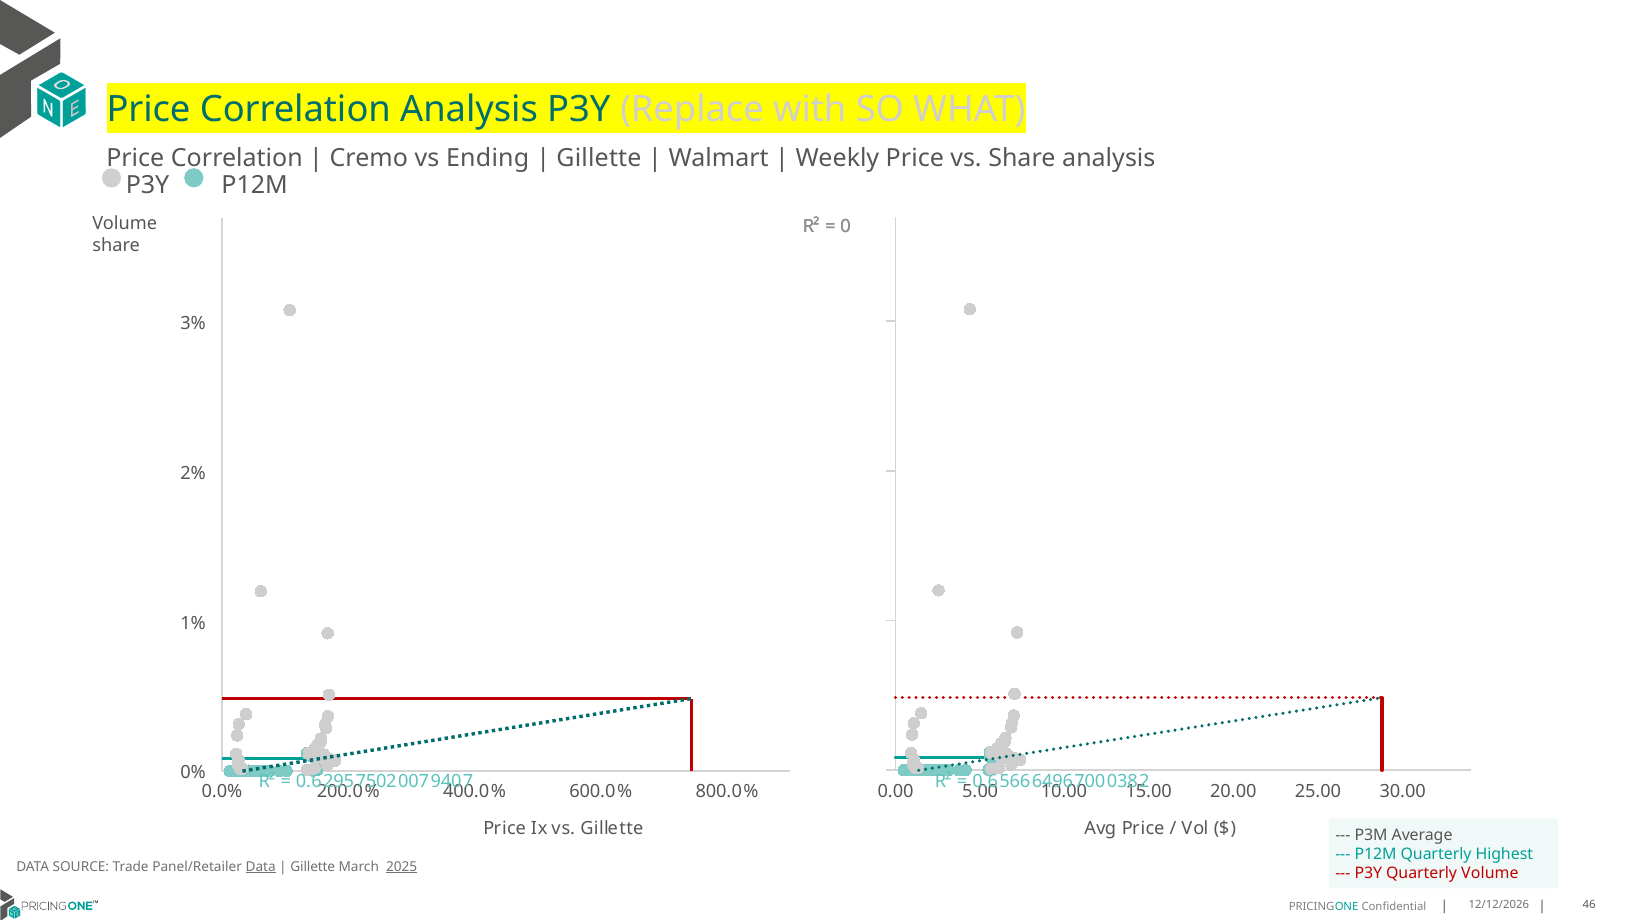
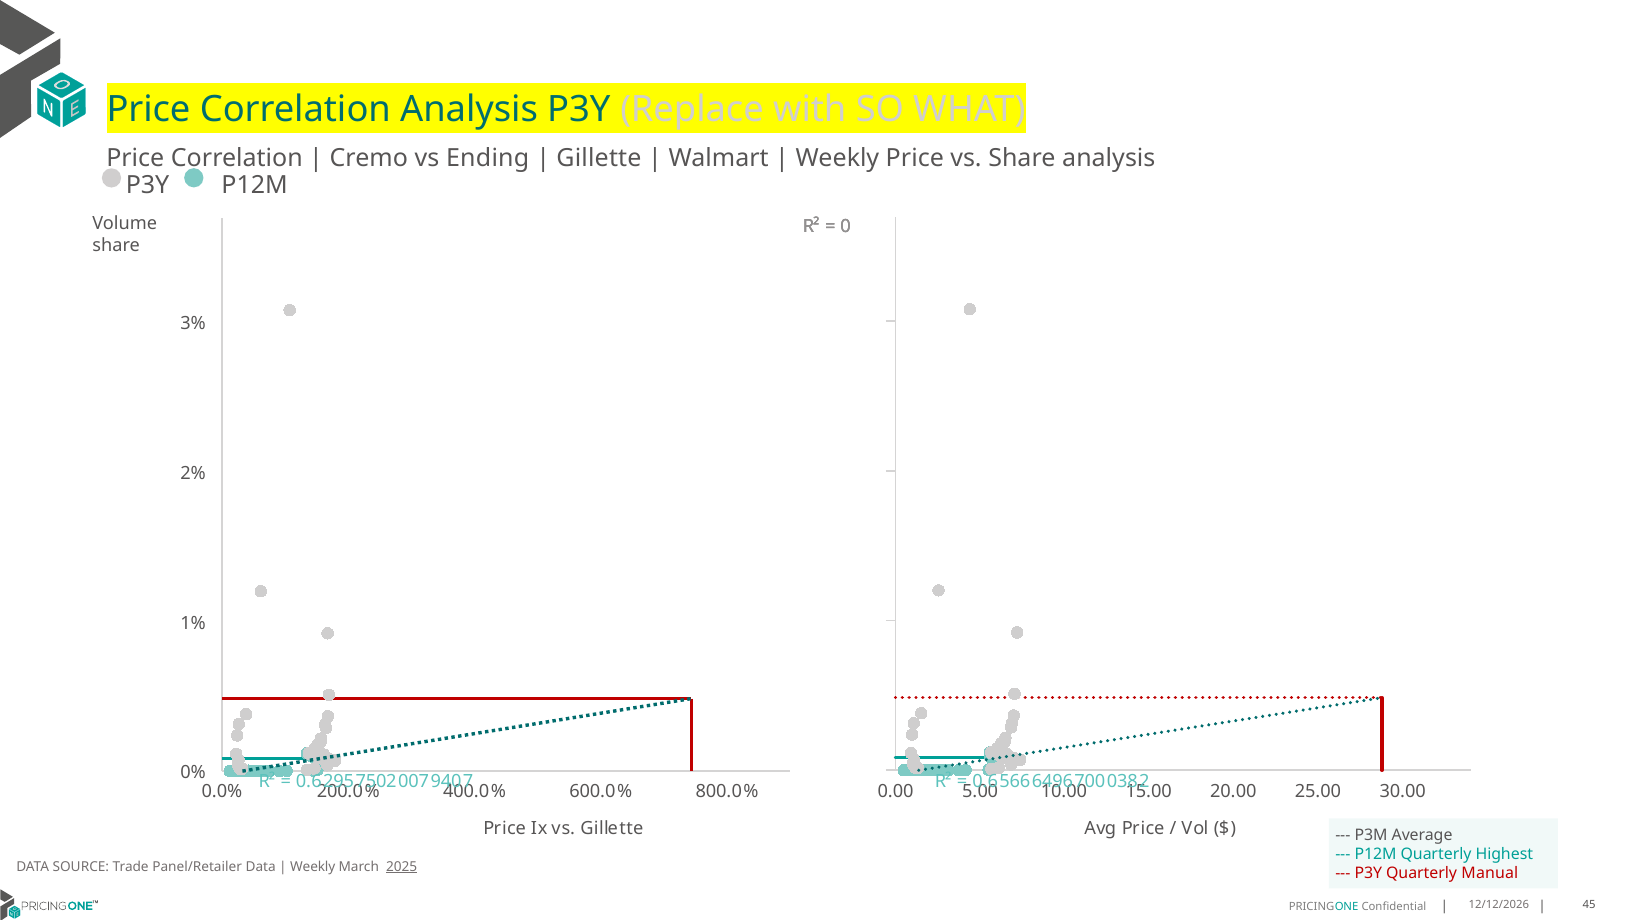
Data underline: present -> none (261, 867)
Gillette: Gillette -> Weekly (313, 867)
Quarterly Volume: Volume -> Manual (1490, 874)
46: 46 -> 45 (1589, 905)
